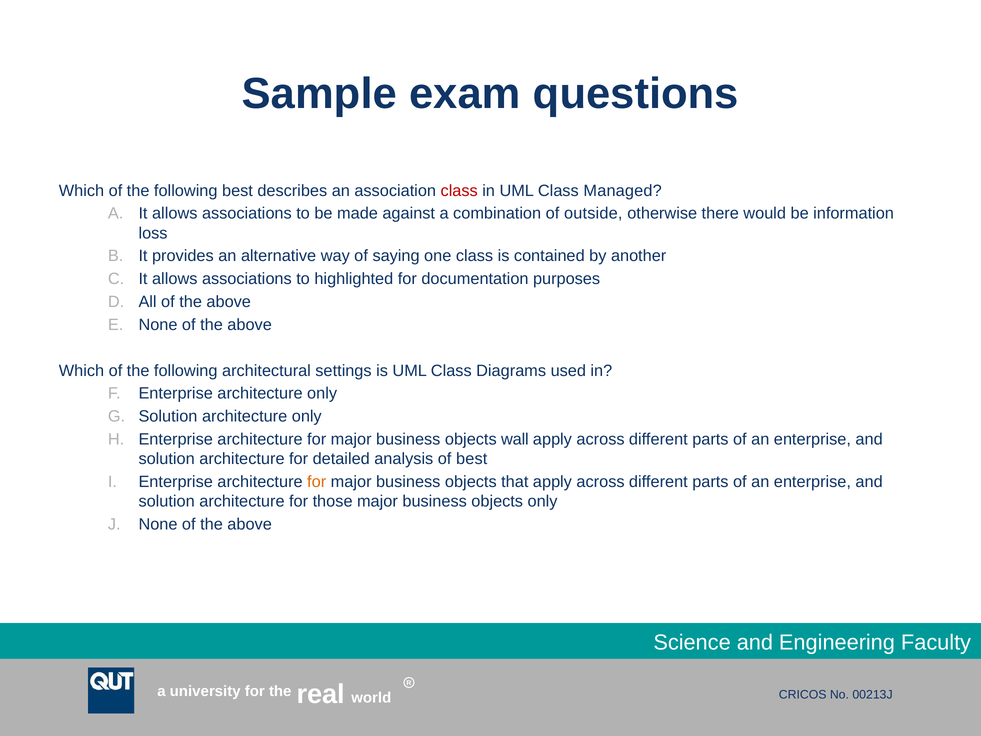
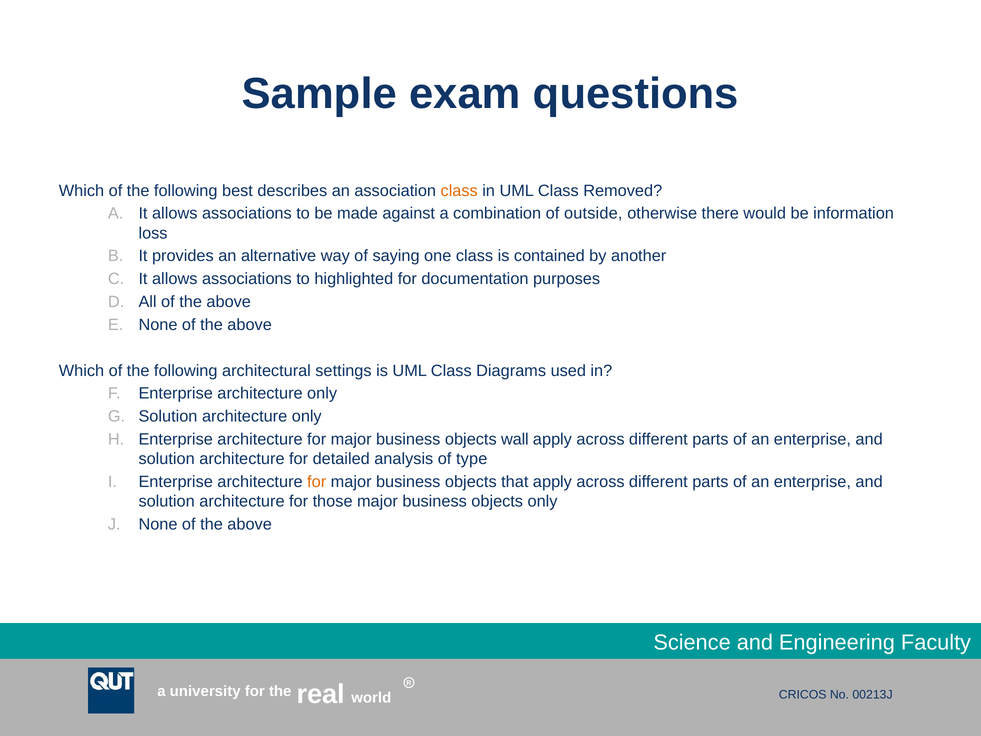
class colour: red -> orange (459, 191)
Managed: Managed -> Removed (623, 191)
of best: best -> type (472, 459)
